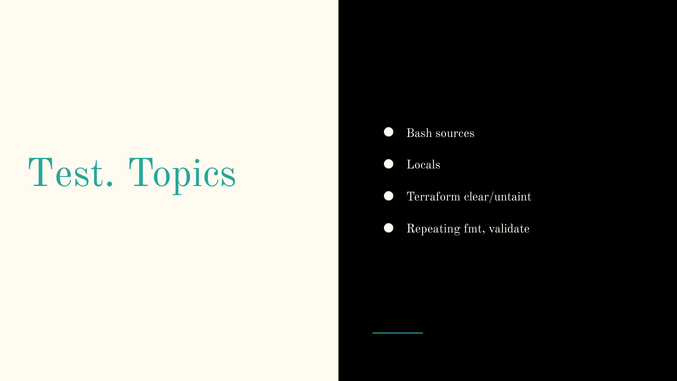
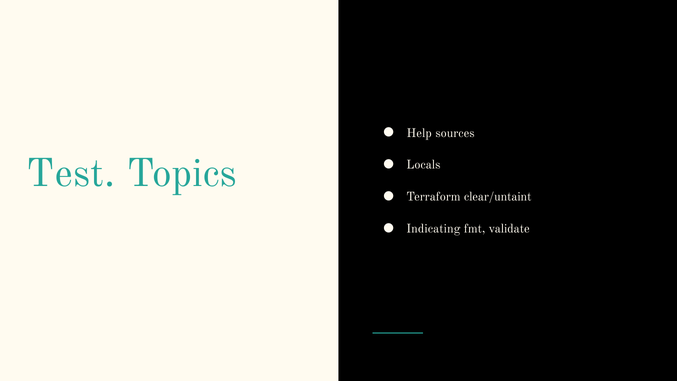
Bash: Bash -> Help (419, 133)
Repeating: Repeating -> Indicating (433, 229)
